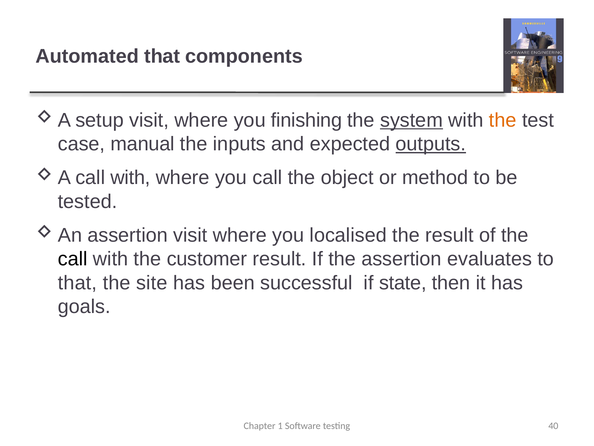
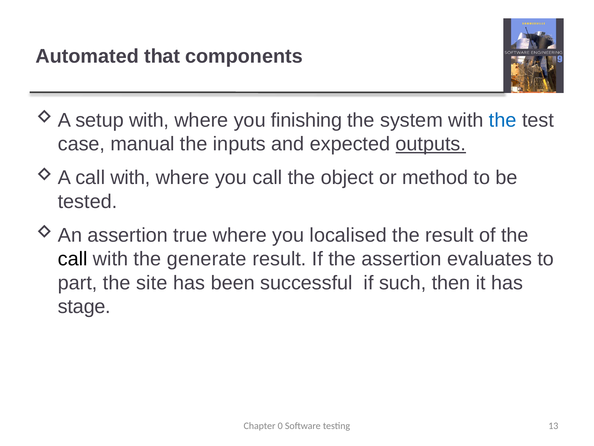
setup visit: visit -> with (149, 120)
system underline: present -> none (411, 120)
the colour: orange -> blue (503, 120)
assertion visit: visit -> true (190, 235)
customer: customer -> generate (207, 259)
that: that -> part (78, 283)
state: state -> such (403, 283)
goals: goals -> stage (84, 306)
1: 1 -> 0 (280, 425)
40: 40 -> 13 (553, 425)
